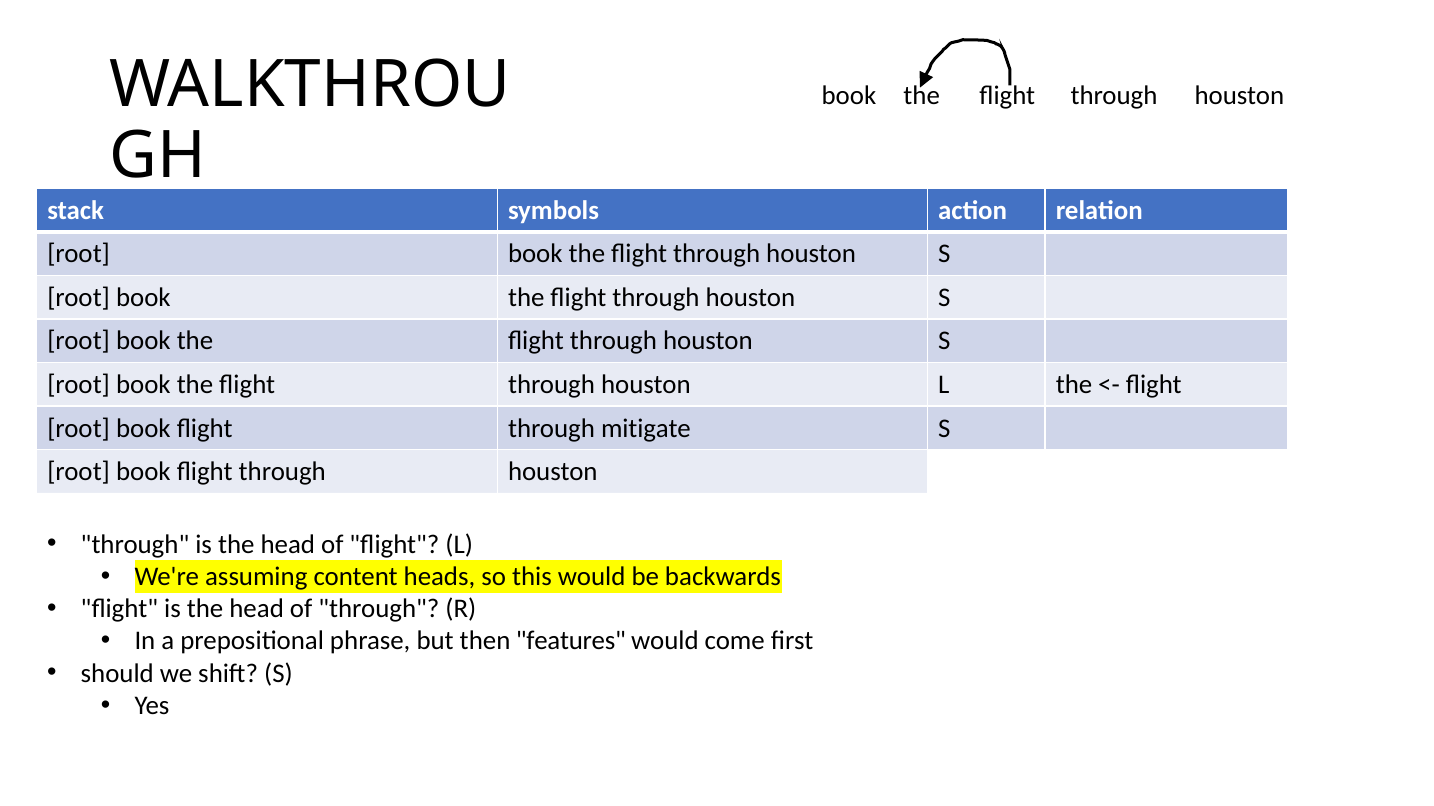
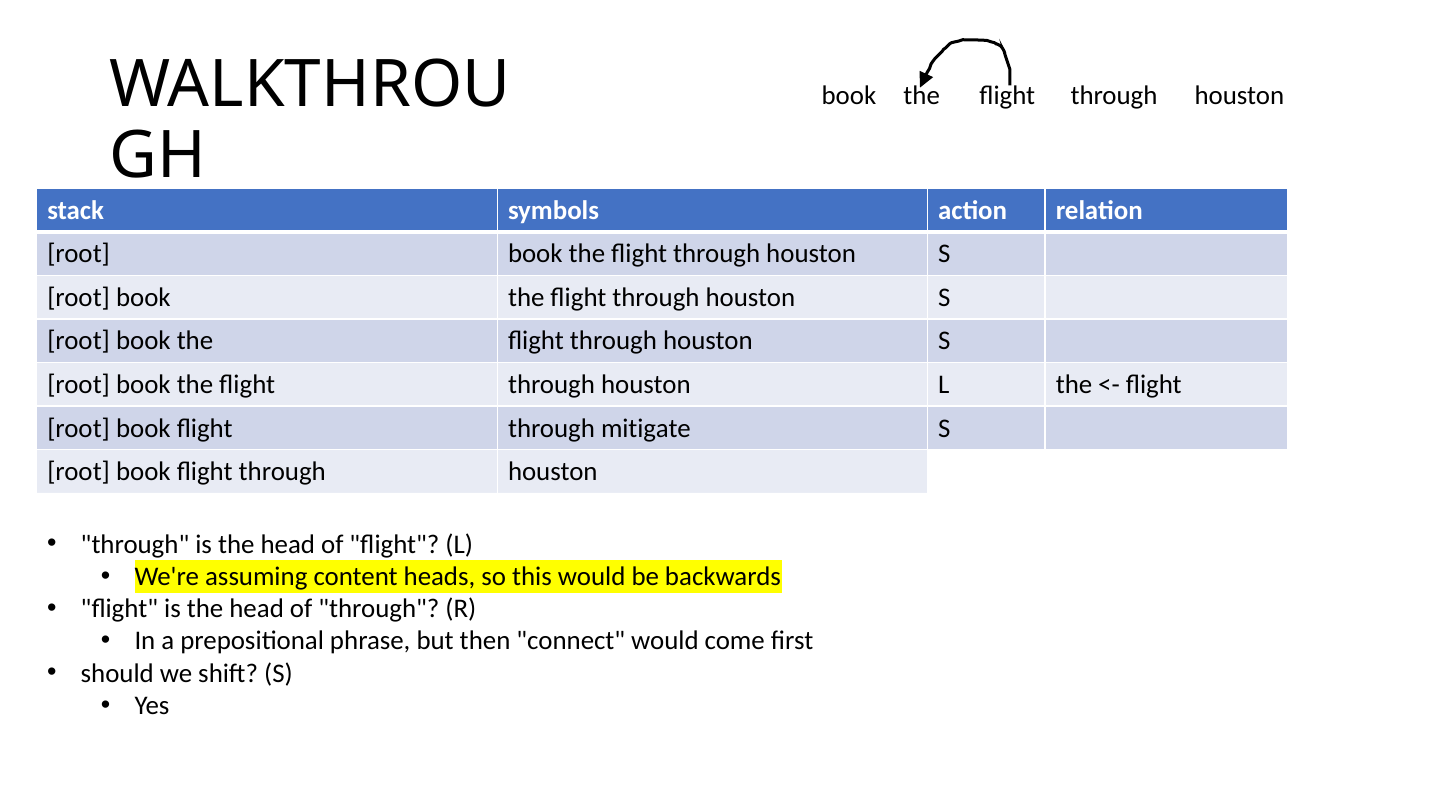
features: features -> connect (571, 642)
